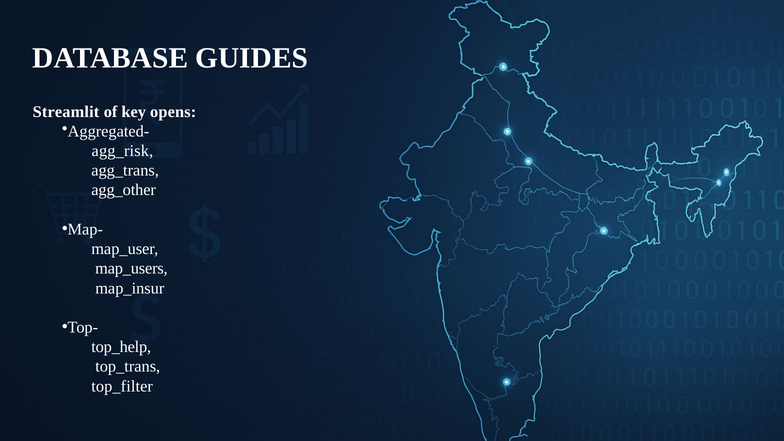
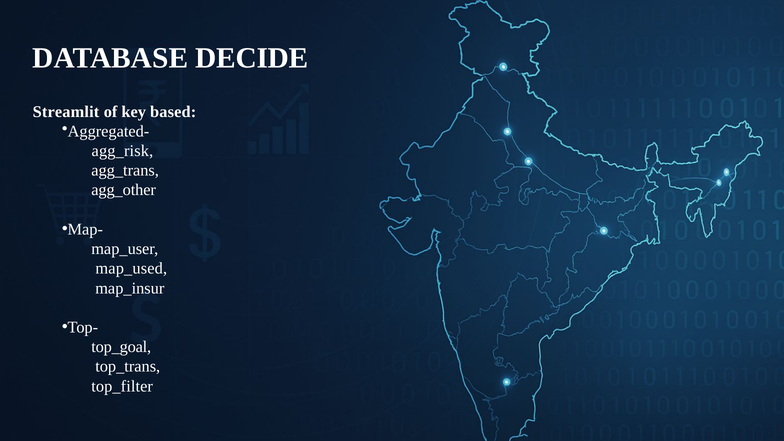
GUIDES: GUIDES -> DECIDE (252, 58)
opens: opens -> based (173, 112)
map_users: map_users -> map_used (131, 269)
top_help: top_help -> top_goal (121, 347)
